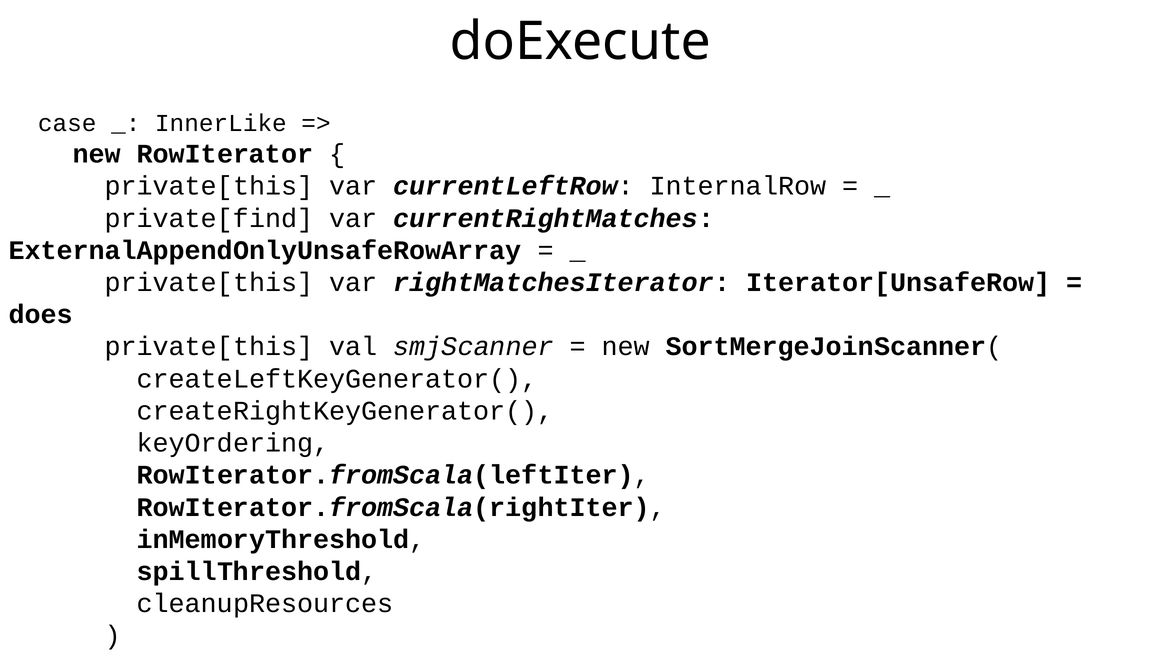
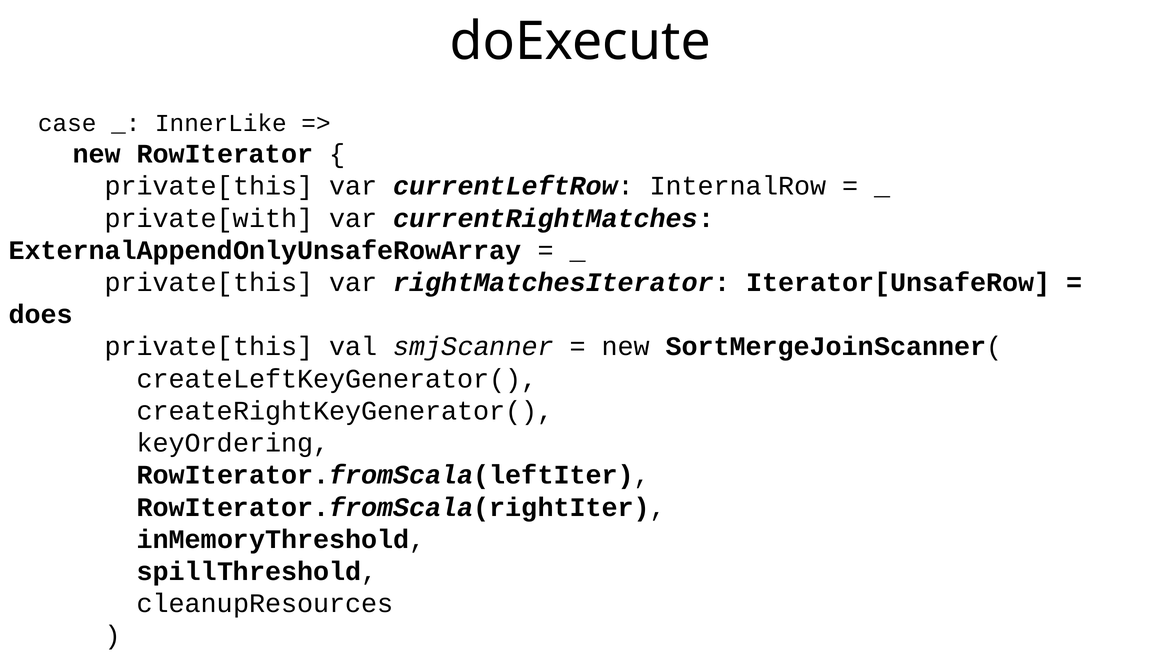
private[find: private[find -> private[with (209, 218)
